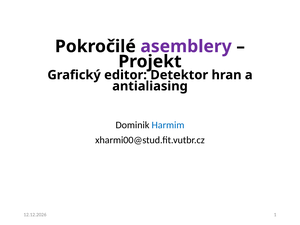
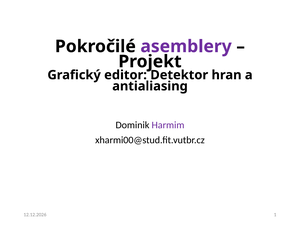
Harmim colour: blue -> purple (168, 125)
